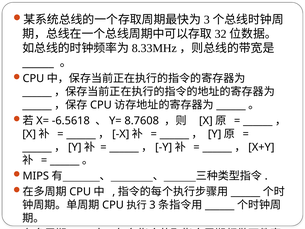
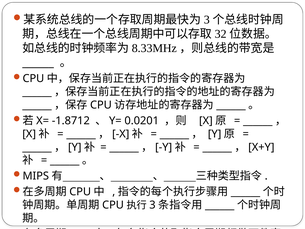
-6.5618: -6.5618 -> -1.8712 (71, 121)
8.7608: 8.7608 -> 0.0201 (142, 121)
